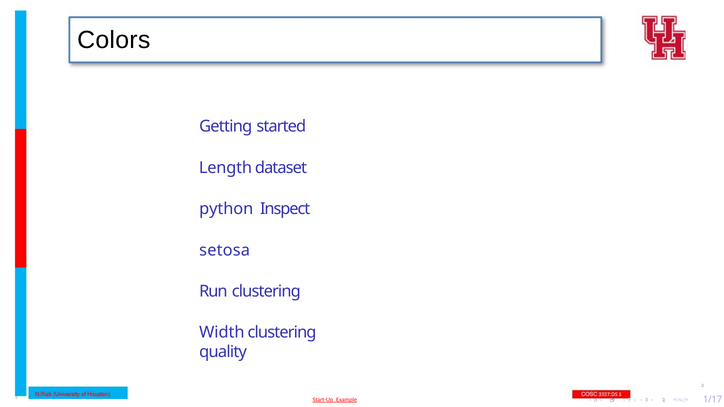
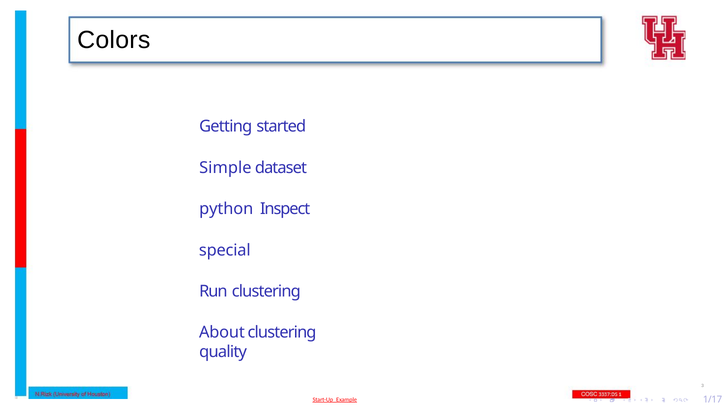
Length: Length -> Simple (225, 168)
setosa: setosa -> special (225, 250)
Width: Width -> About (222, 333)
